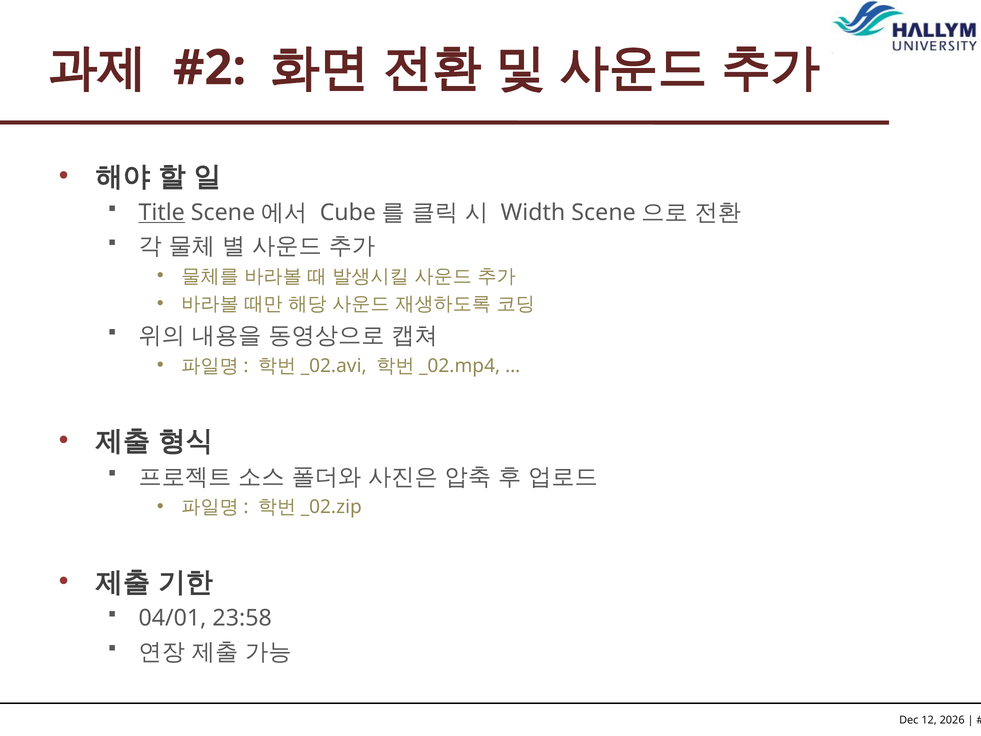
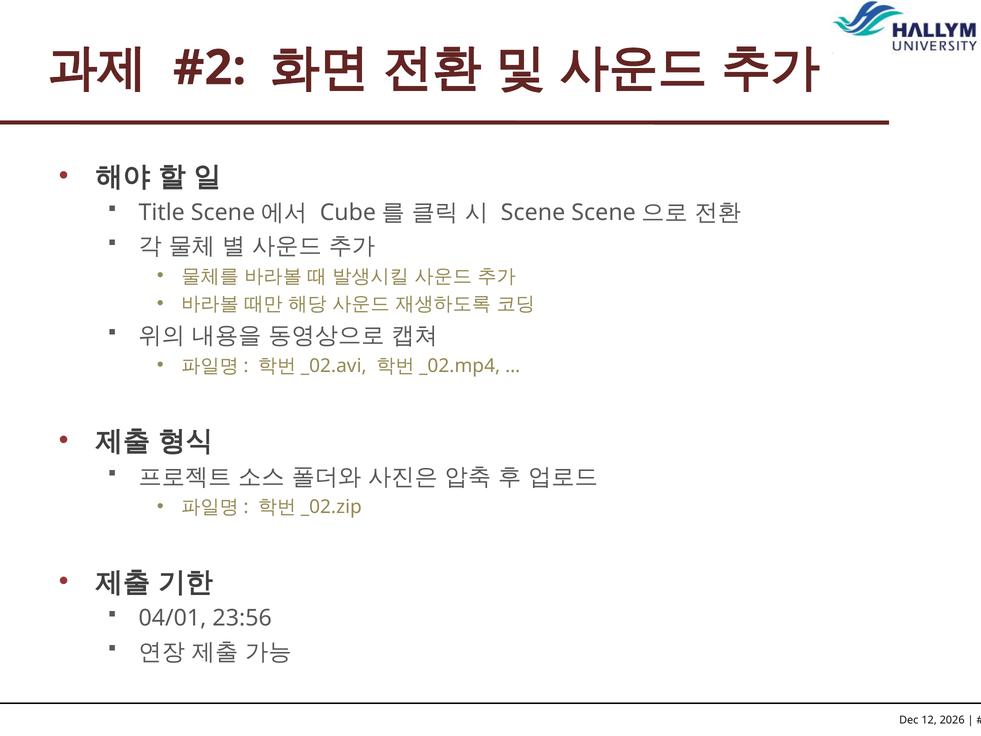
Title underline: present -> none (162, 212)
Width: Width -> Scene (533, 212)
23:58: 23:58 -> 23:56 (242, 618)
